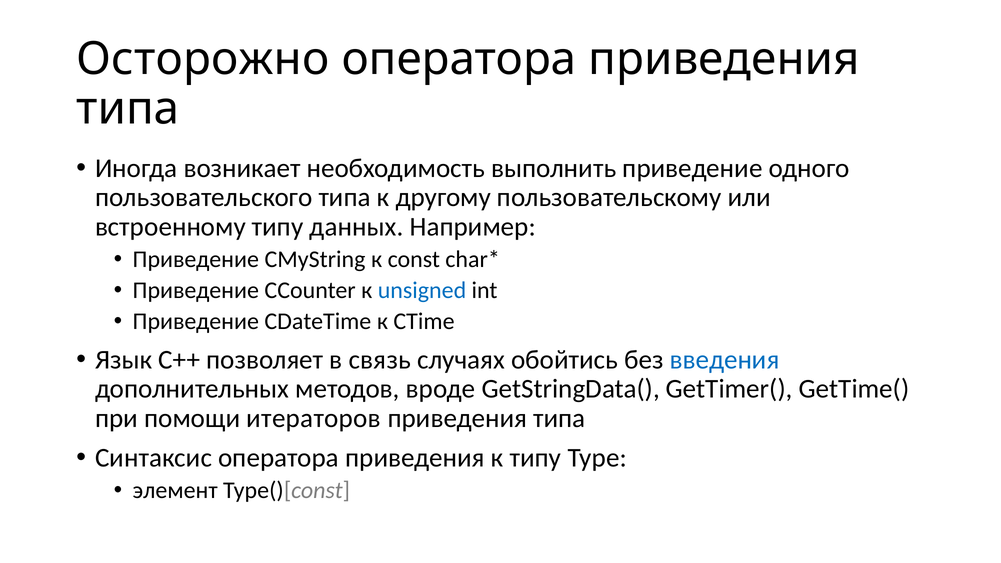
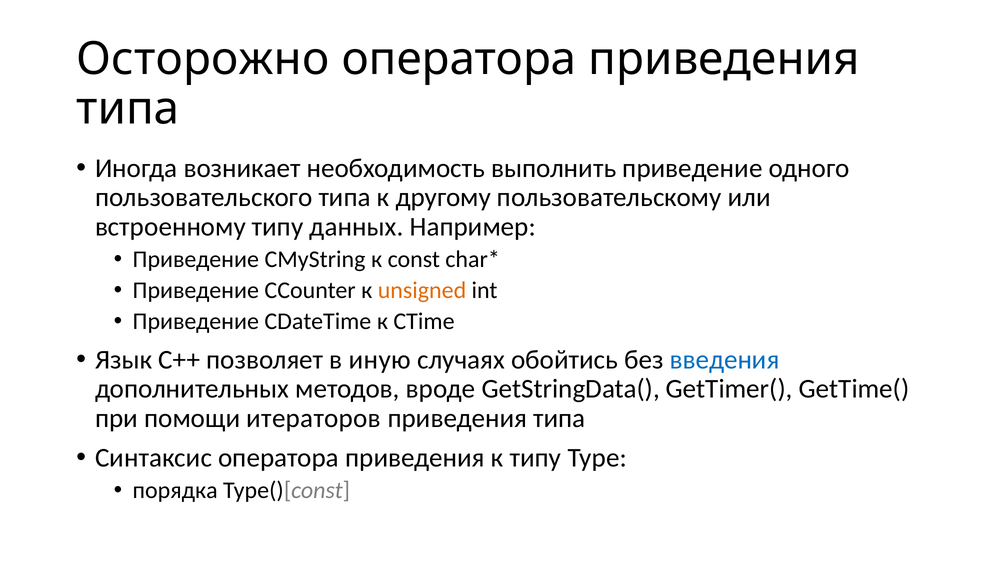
unsigned colour: blue -> orange (422, 291)
связь: связь -> иную (380, 360)
элемент: элемент -> порядка (175, 491)
